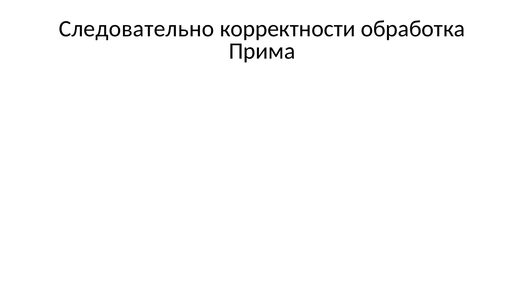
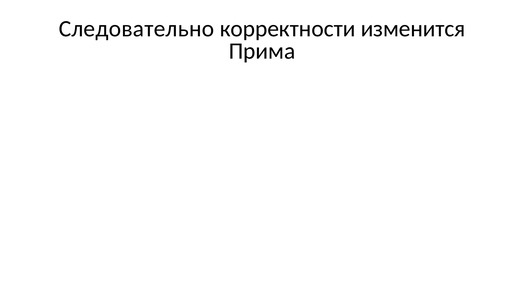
обработка: обработка -> изменится (413, 29)
